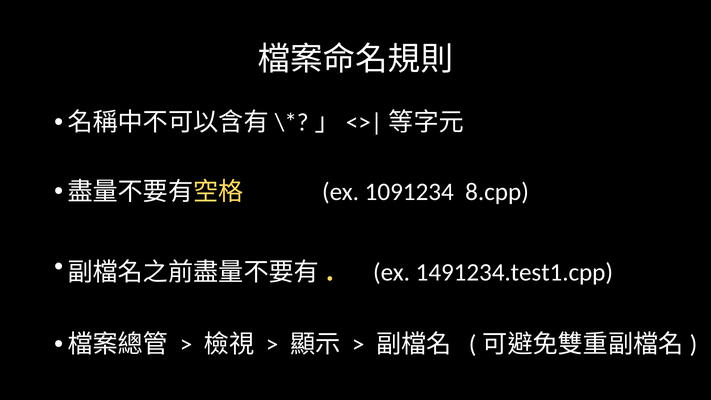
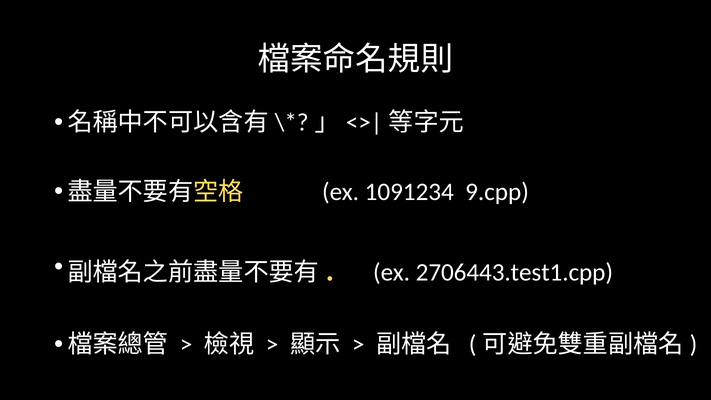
8.cpp: 8.cpp -> 9.cpp (497, 192)
1491234.test1.cpp: 1491234.test1.cpp -> 2706443.test1.cpp (514, 272)
